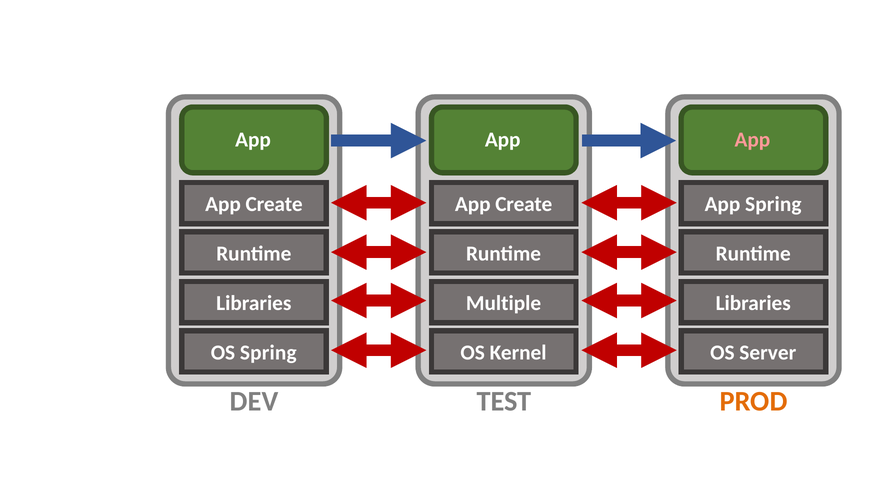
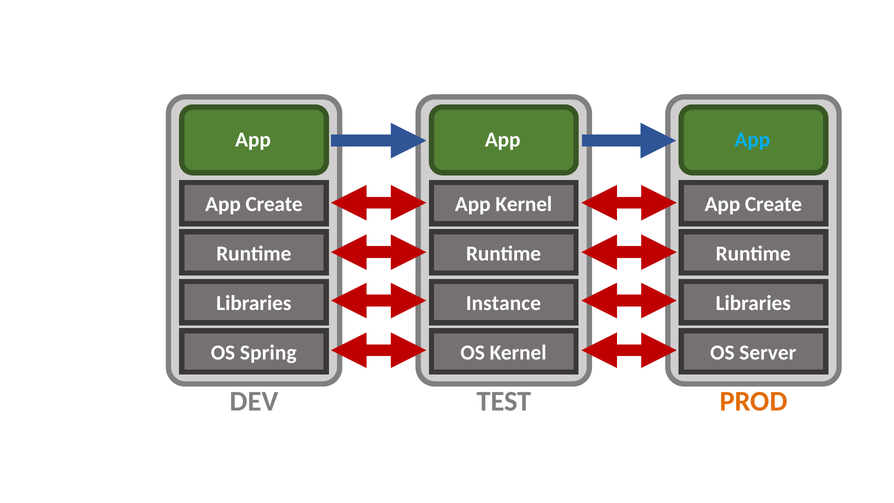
App colour: pink -> light blue (752, 140)
Create: Create -> Kernel (524, 204)
Spring: Spring -> Create (774, 204)
Multiple: Multiple -> Instance (503, 303)
